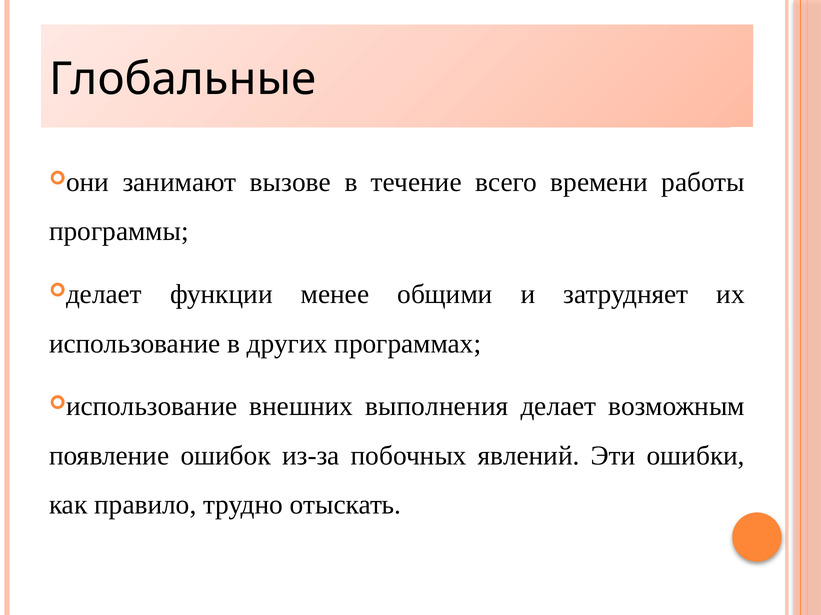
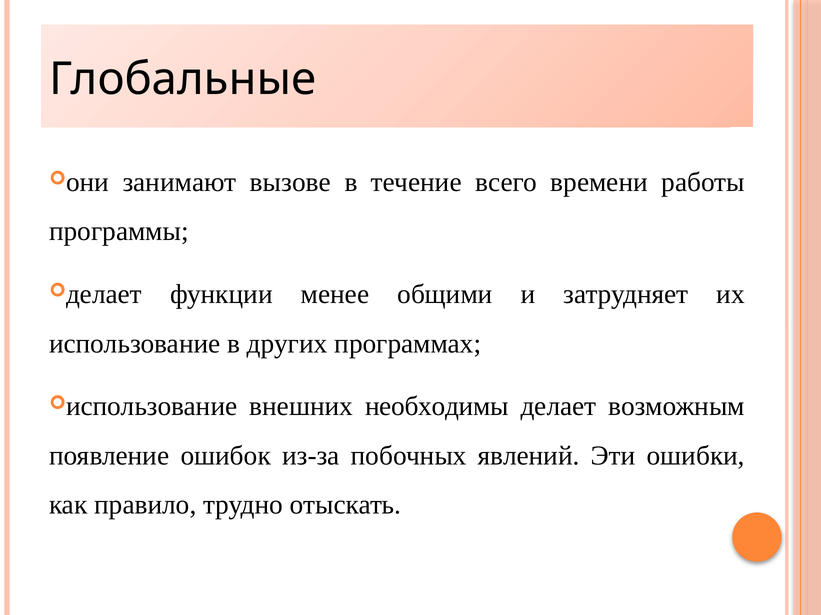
выполнения: выполнения -> необходимы (437, 407)
